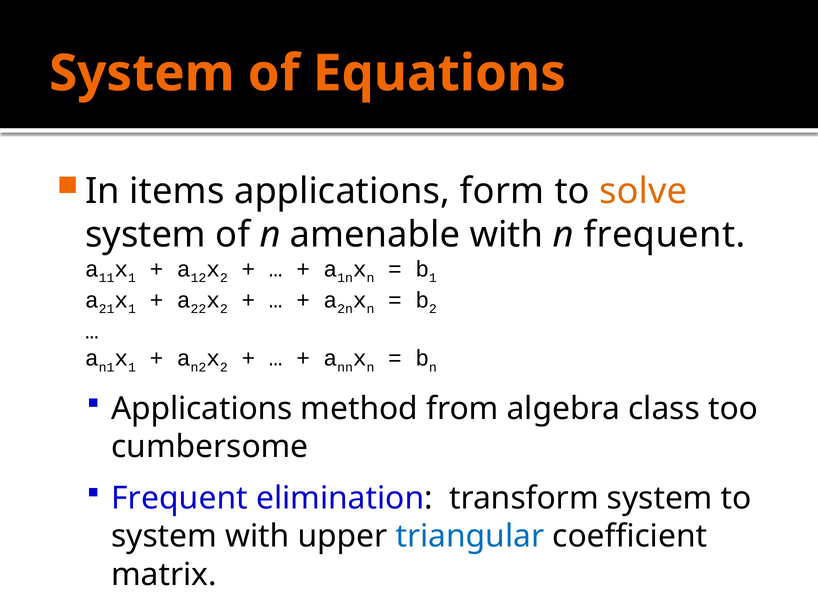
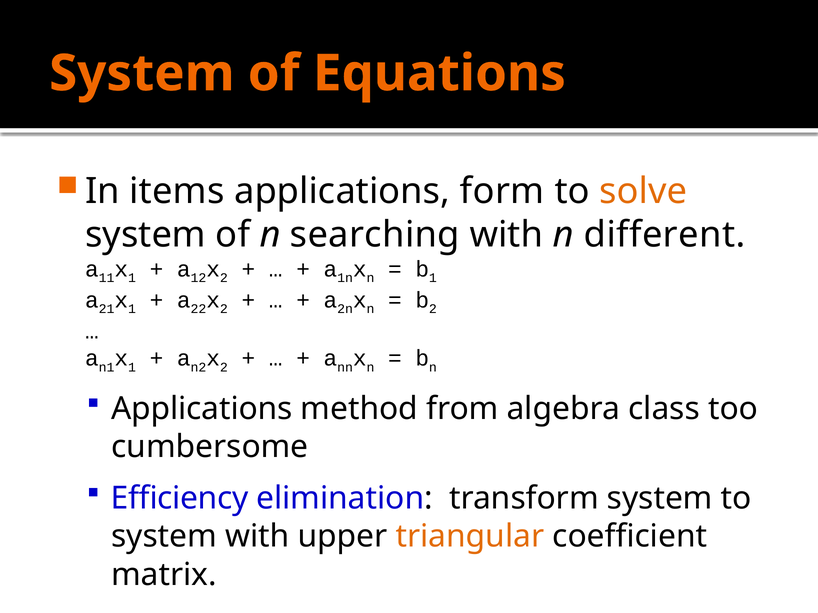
amenable: amenable -> searching (375, 235)
n frequent: frequent -> different (665, 235)
Frequent: Frequent -> Efficiency (180, 499)
triangular colour: blue -> orange (470, 537)
